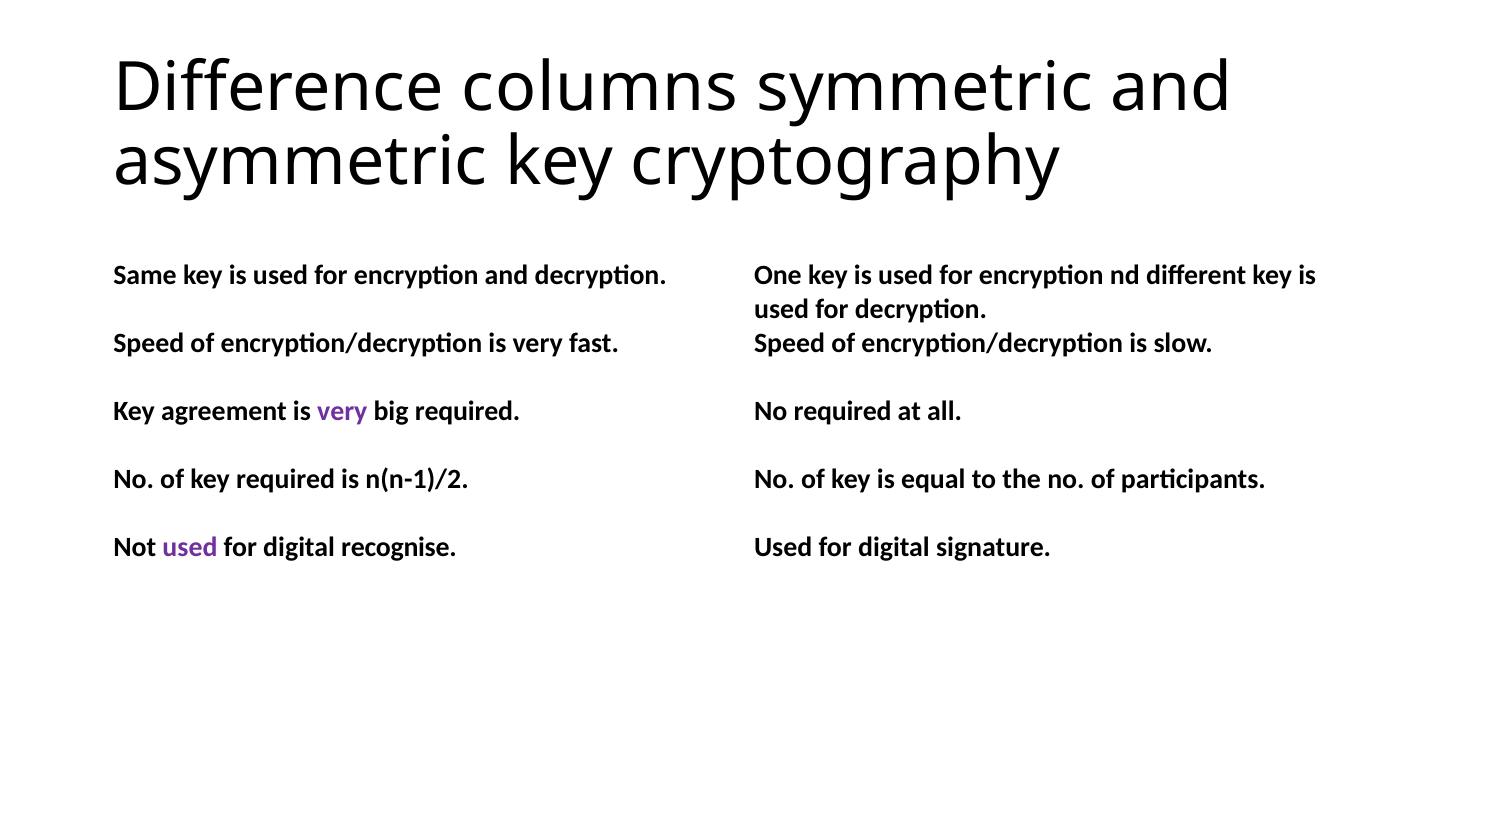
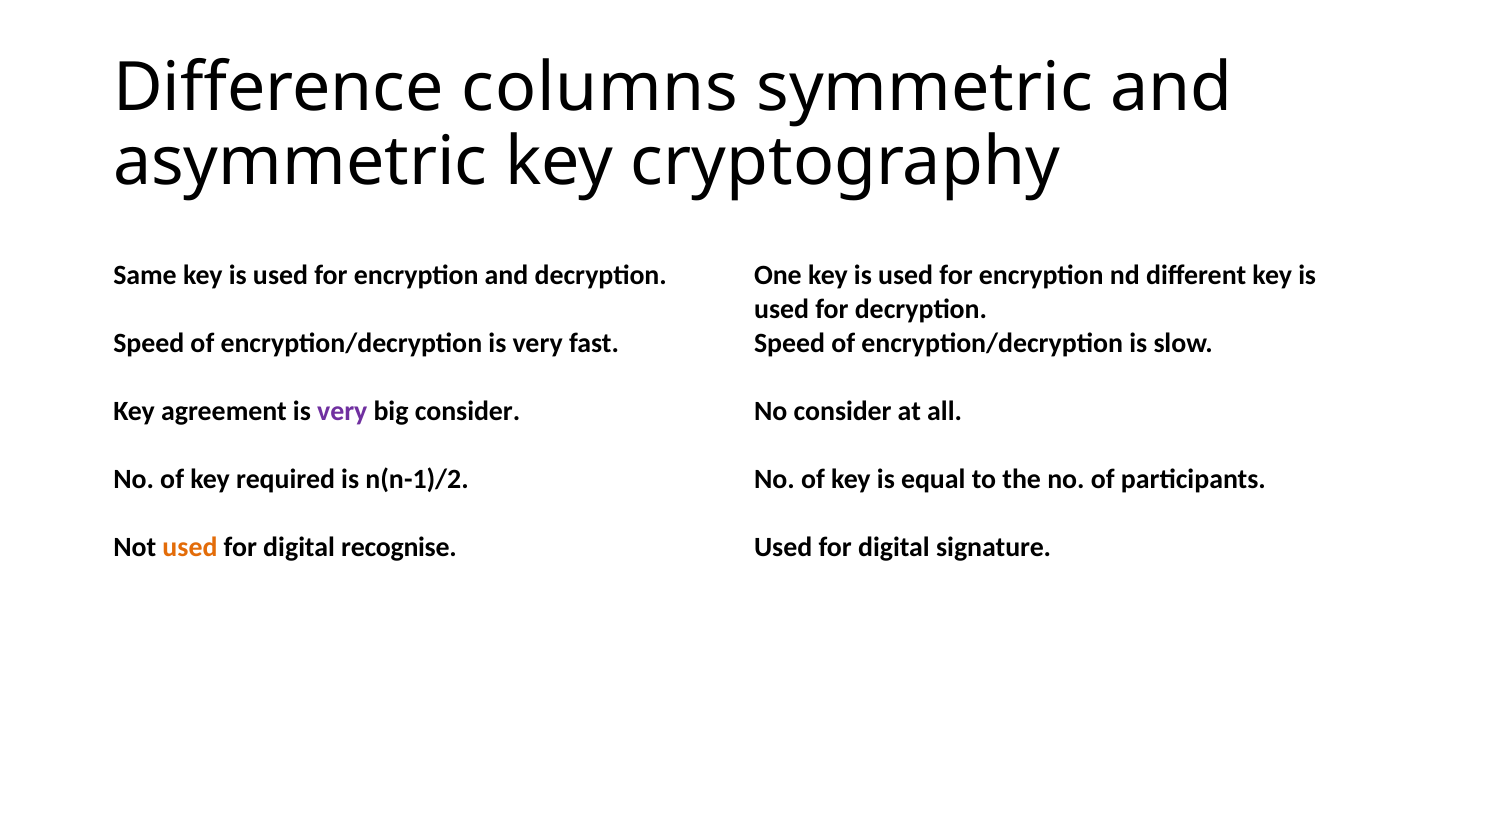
big required: required -> consider (468, 411)
No required: required -> consider (843, 411)
used colour: purple -> orange (190, 547)
